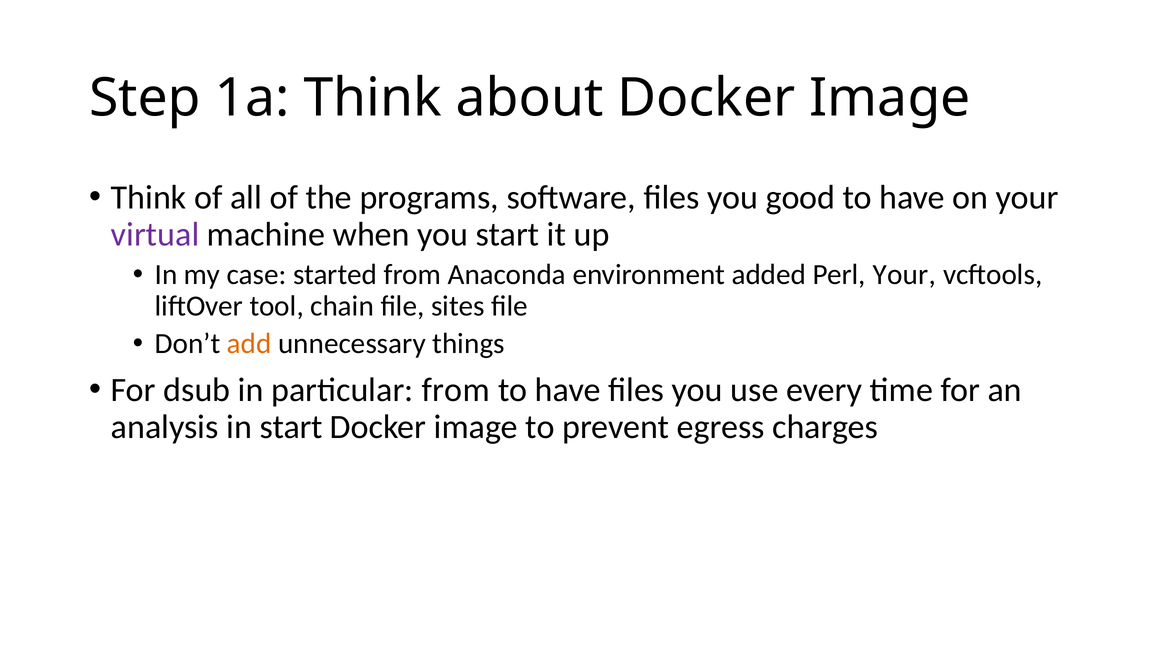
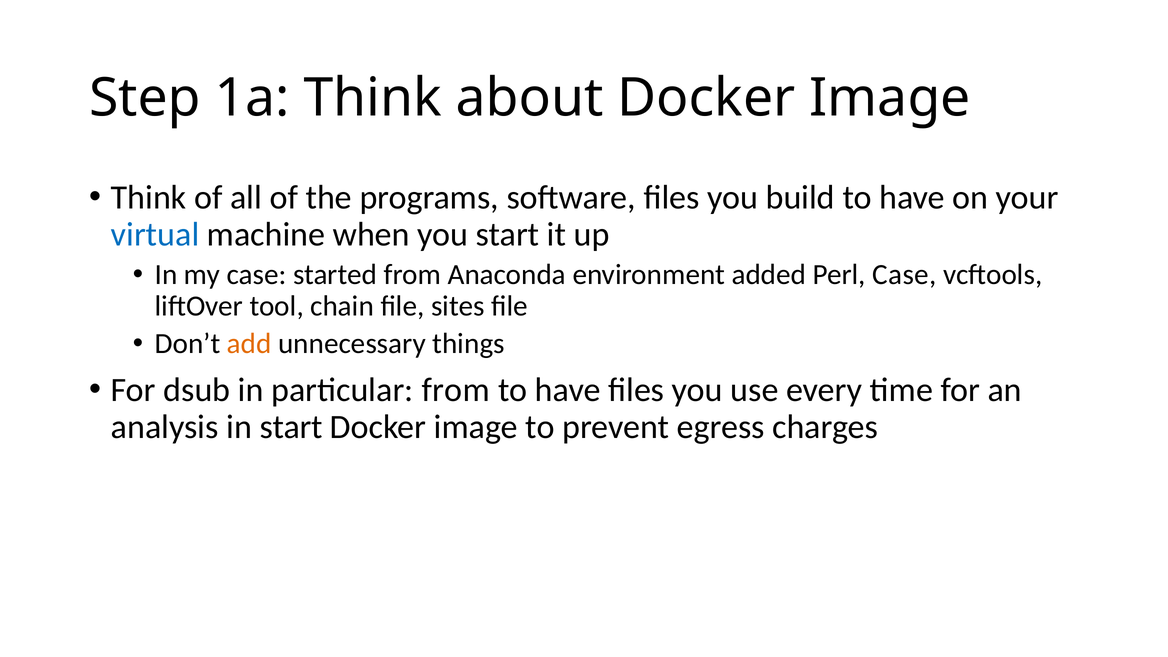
good: good -> build (800, 197)
virtual colour: purple -> blue (155, 234)
Perl Your: Your -> Case (904, 275)
